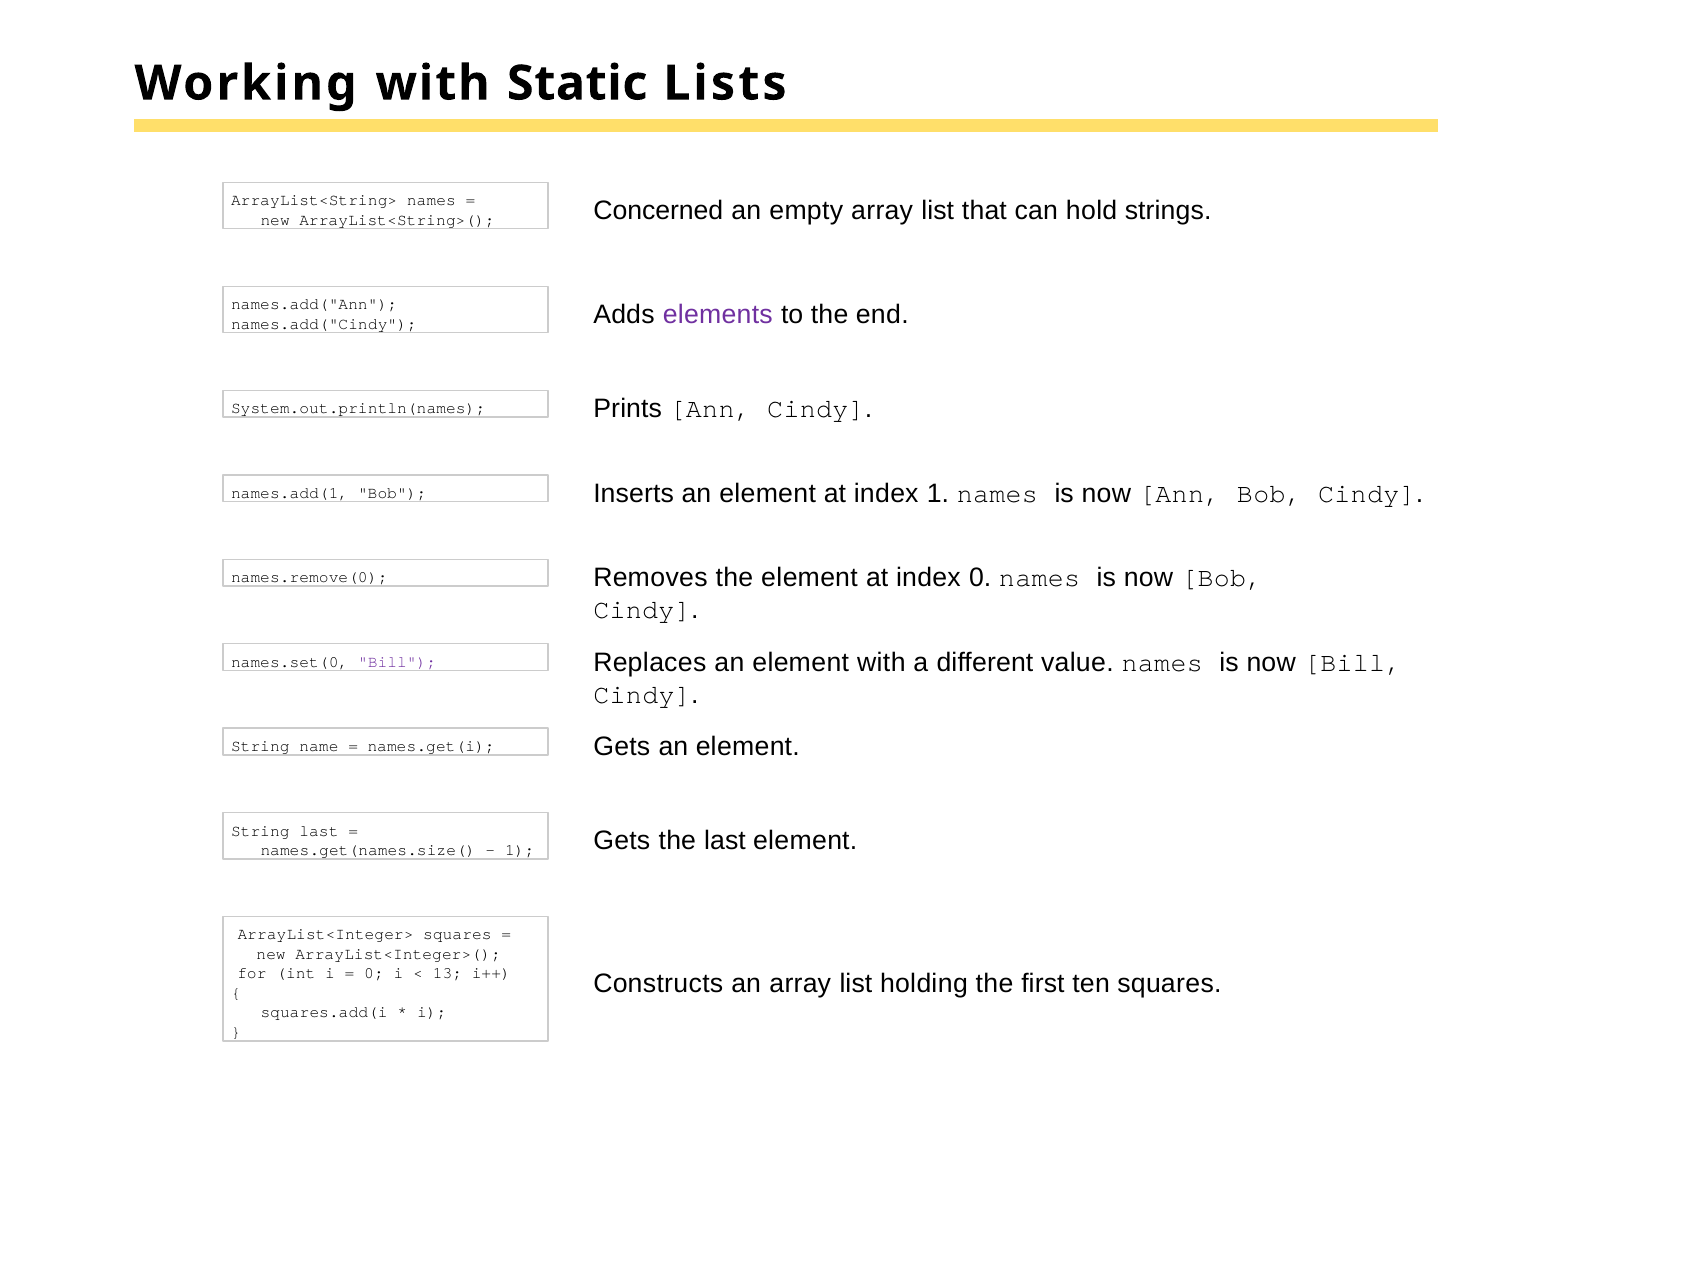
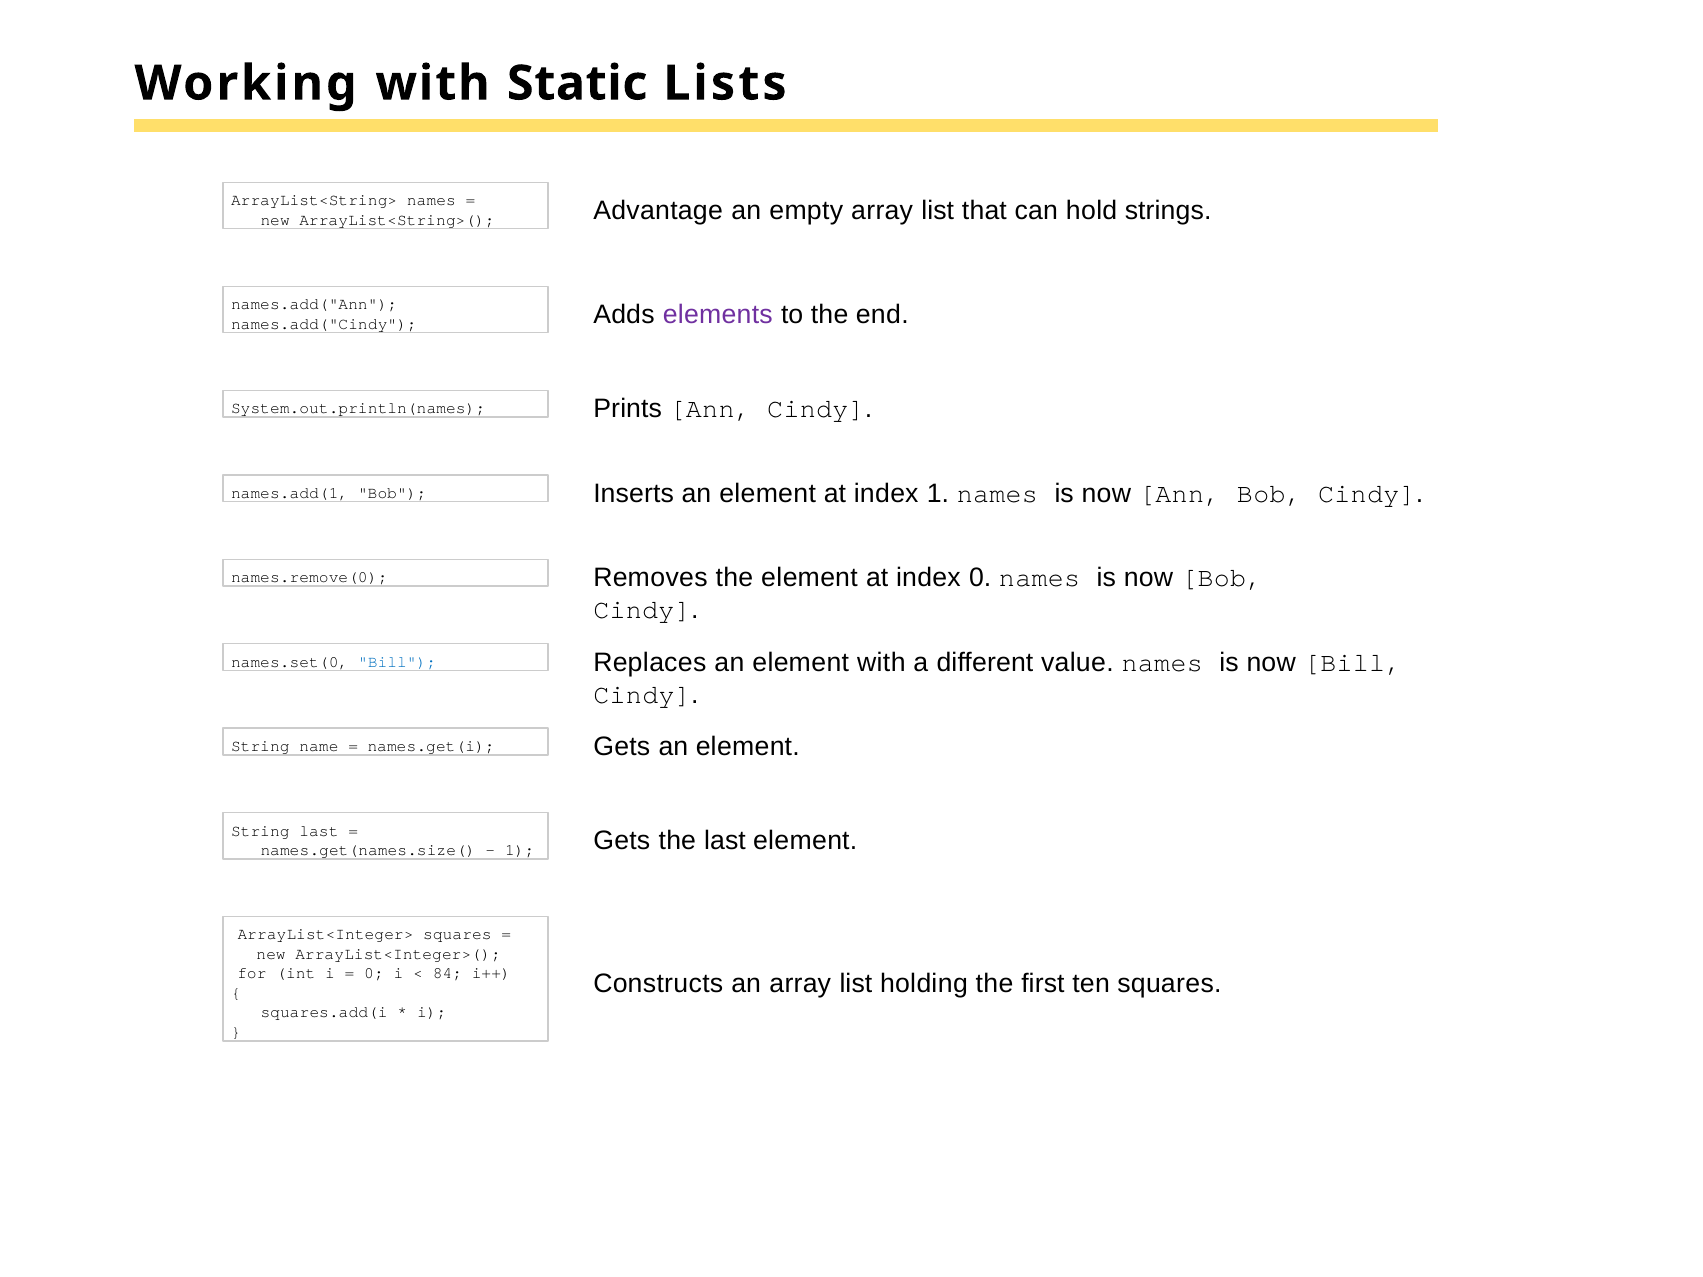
Concerned: Concerned -> Advantage (658, 211)
Bill colour: purple -> blue (397, 662)
13: 13 -> 84 (448, 974)
